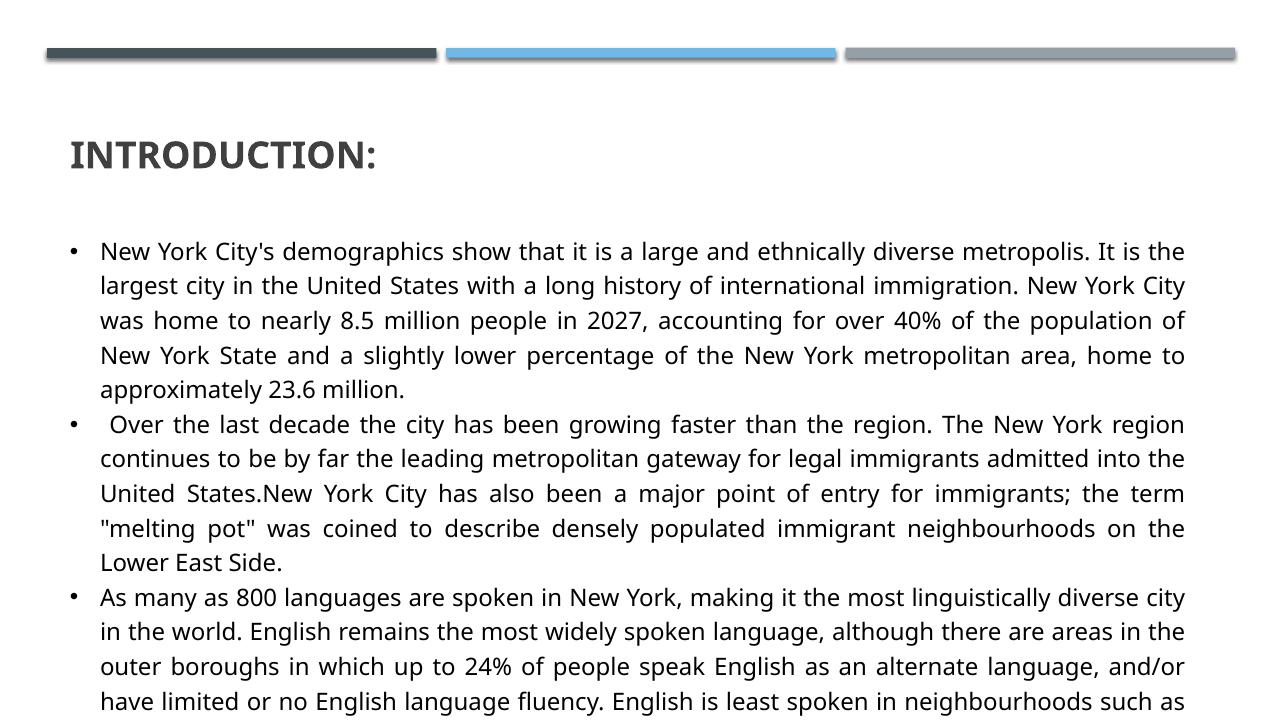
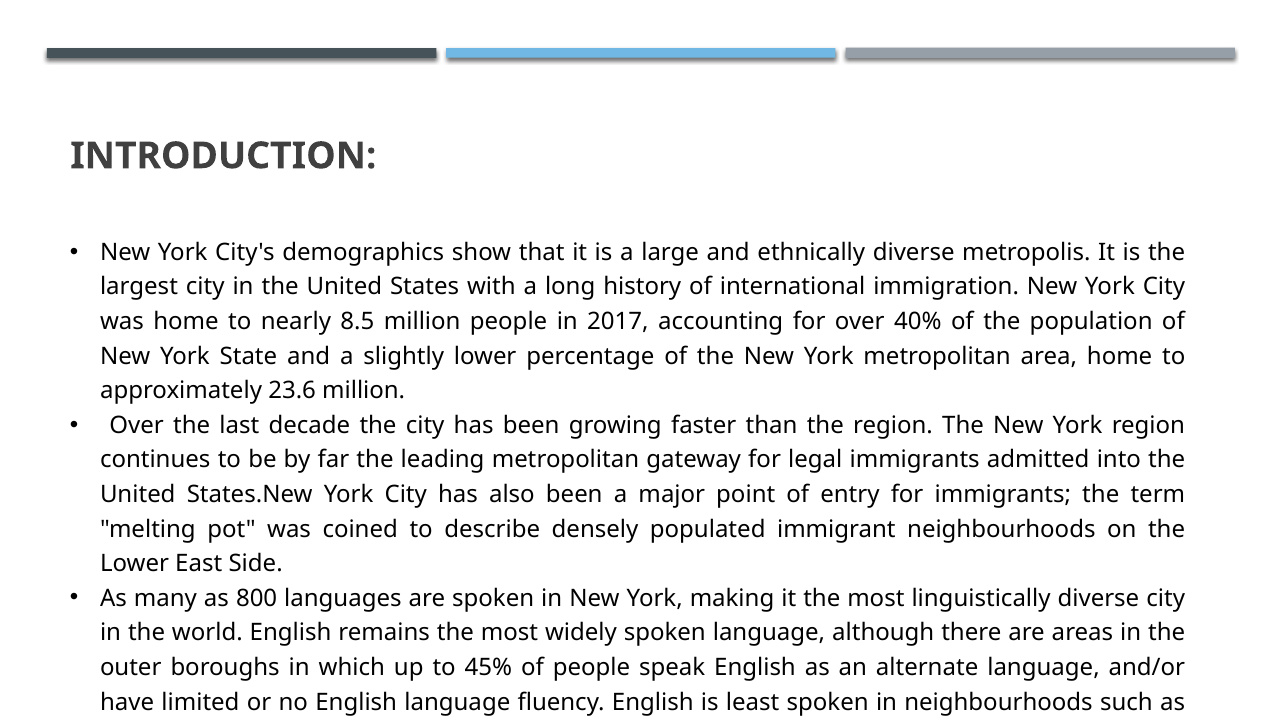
2027: 2027 -> 2017 (618, 322)
24%: 24% -> 45% (488, 668)
